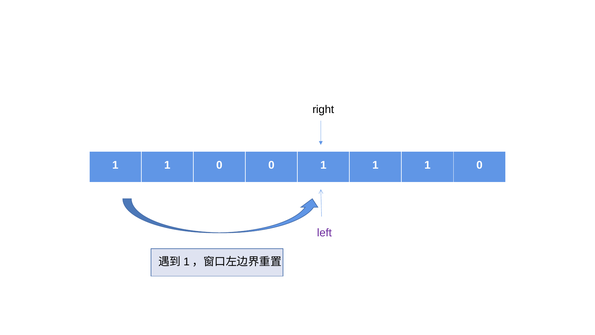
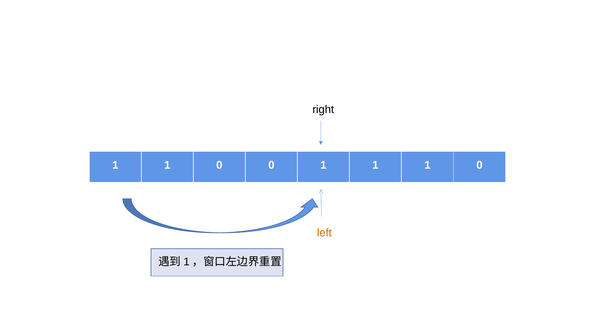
left colour: purple -> orange (324, 233)
